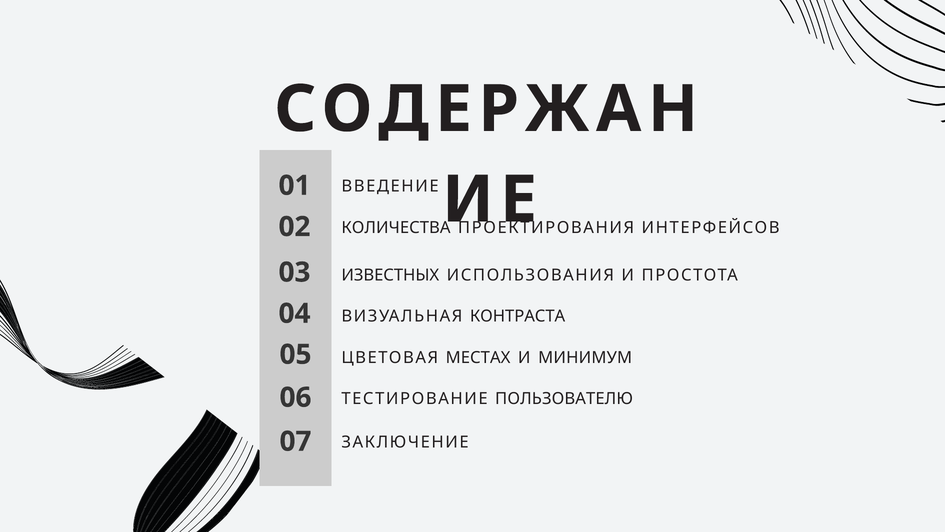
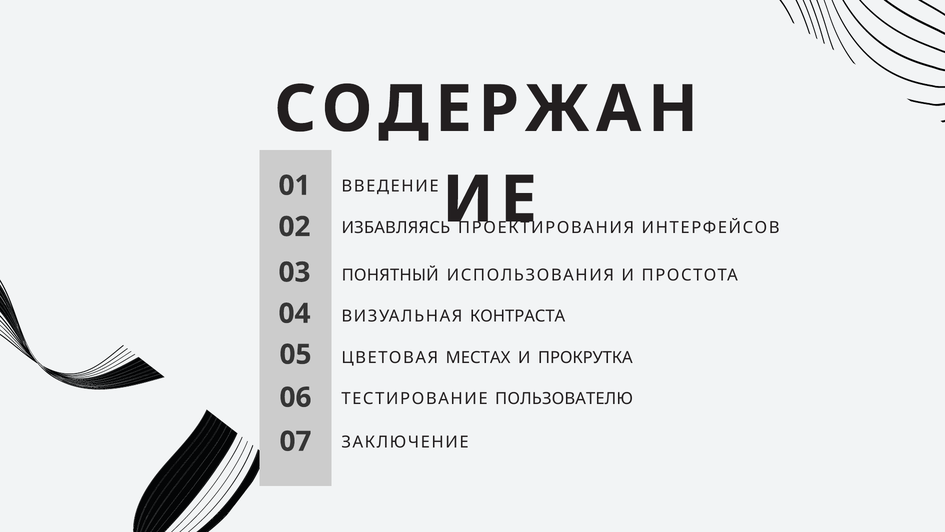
КОЛИЧЕСТВА: КОЛИЧЕСТВА -> ИЗБАВЛЯЯСЬ (396, 227)
ИЗВЕСТНЫХ: ИЗВЕСТНЫХ -> ПОНЯТНЫЙ (390, 275)
МИНИМУМ: МИНИМУМ -> ПРОКРУТКА (585, 357)
